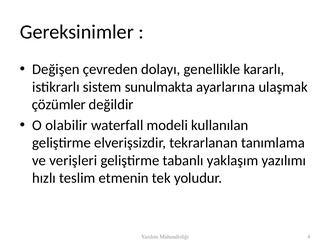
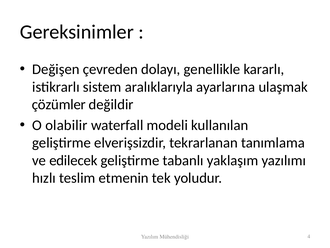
sunulmakta: sunulmakta -> aralıklarıyla (159, 87)
verişleri: verişleri -> edilecek (73, 160)
